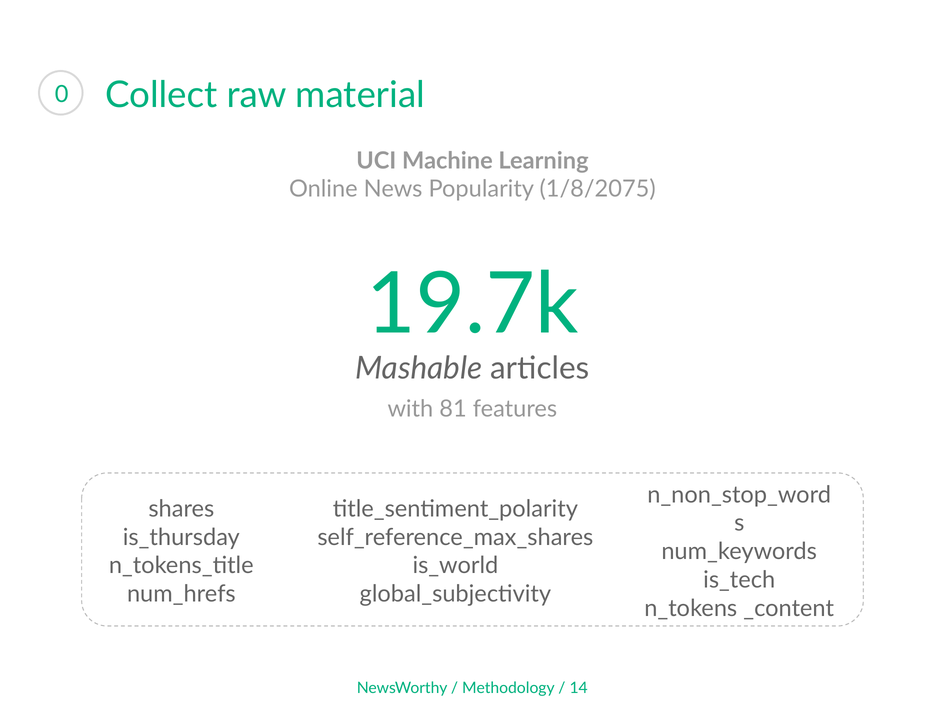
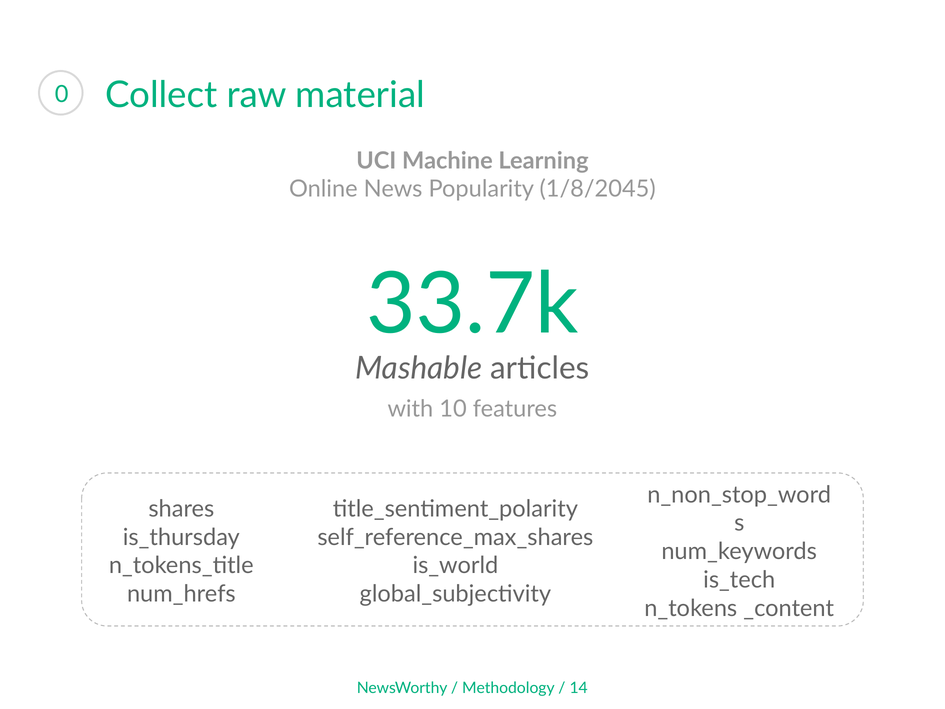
1/8/2075: 1/8/2075 -> 1/8/2045 (598, 189)
19.7k: 19.7k -> 33.7k (472, 304)
81: 81 -> 10 (453, 409)
